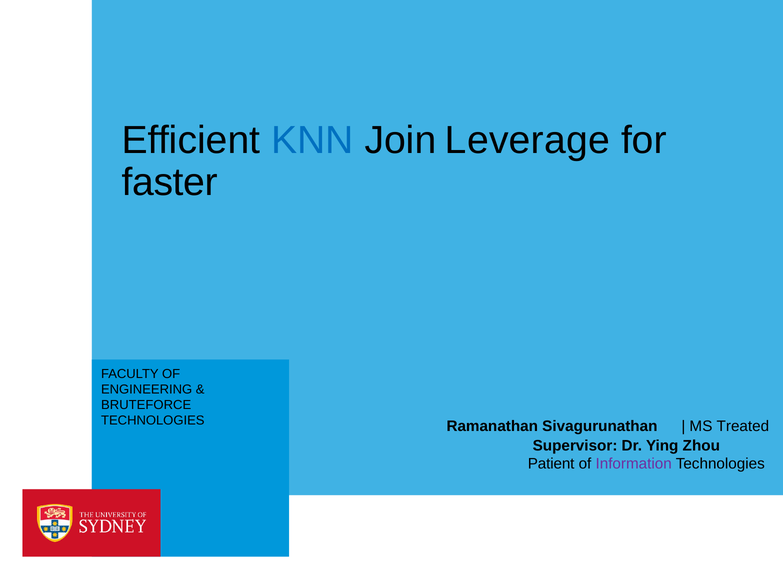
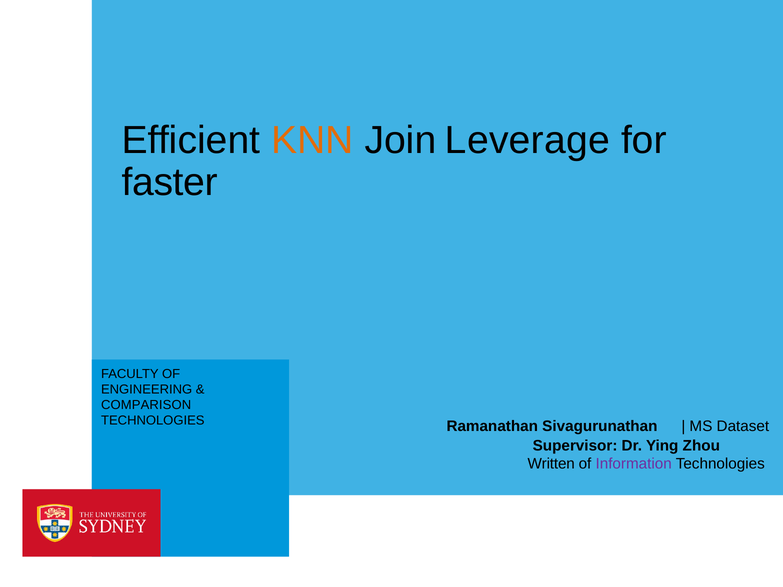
KNN colour: blue -> orange (312, 140)
BRUTEFORCE: BRUTEFORCE -> COMPARISON (146, 405)
Treated: Treated -> Dataset (743, 426)
Patient: Patient -> Written (551, 464)
